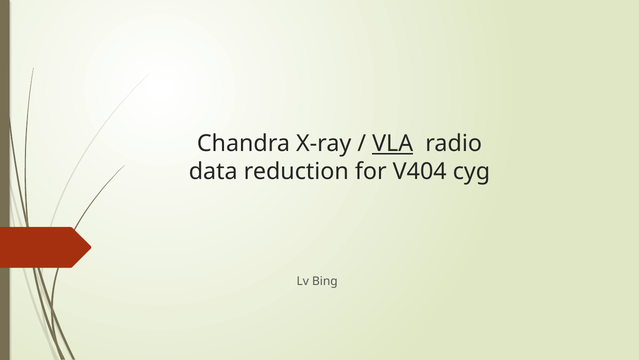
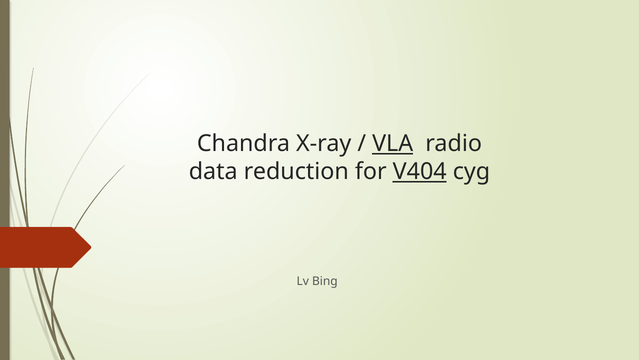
V404 underline: none -> present (420, 171)
